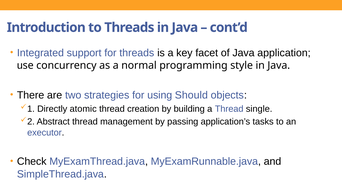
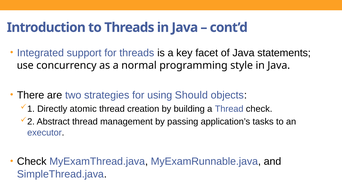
application: application -> statements (284, 53)
Thread single: single -> check (259, 108)
